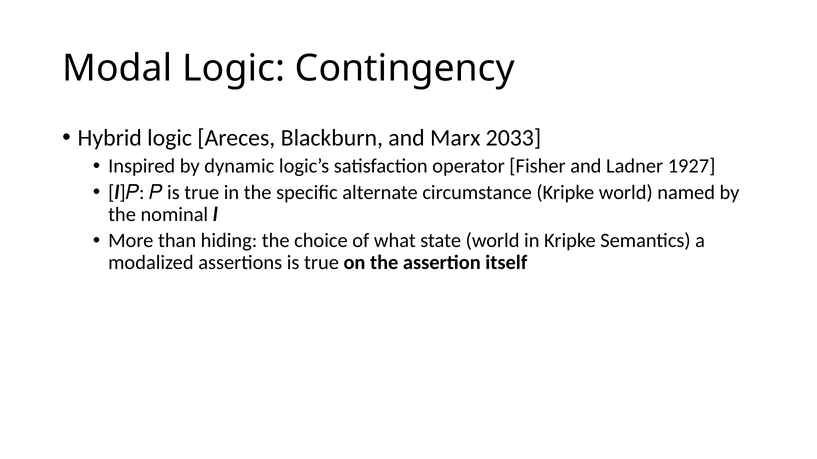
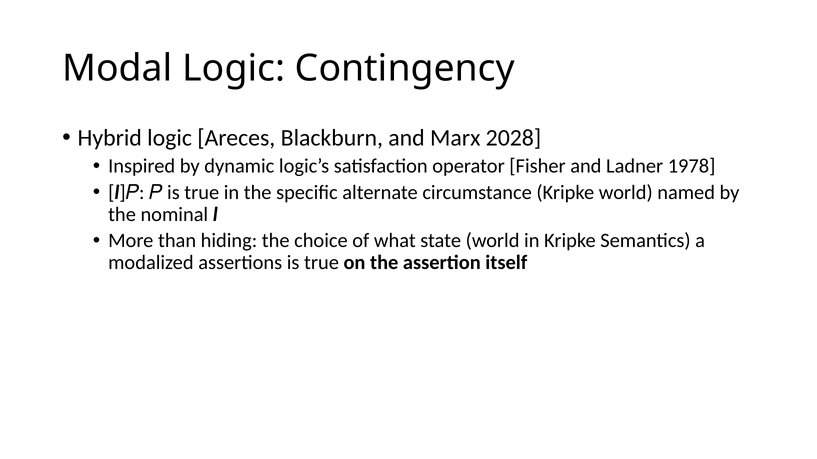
2033: 2033 -> 2028 (513, 138)
1927: 1927 -> 1978 (692, 166)
